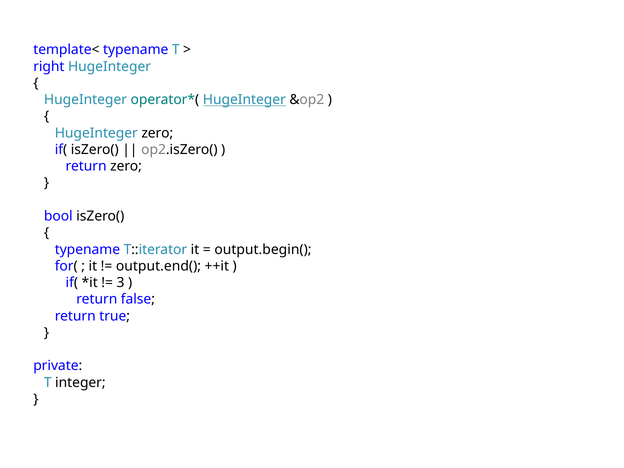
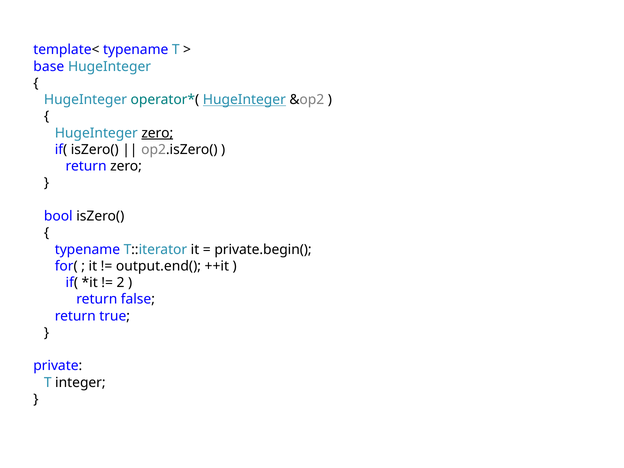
right: right -> base (49, 66)
zero underline: none -> present (157, 133)
output.begin(: output.begin( -> private.begin( (263, 249)
3: 3 -> 2 (121, 283)
